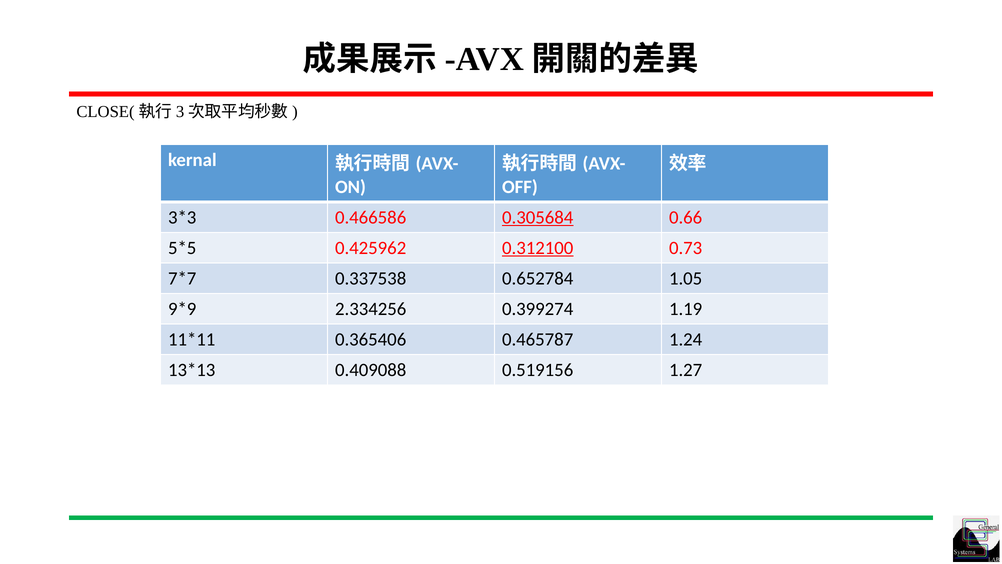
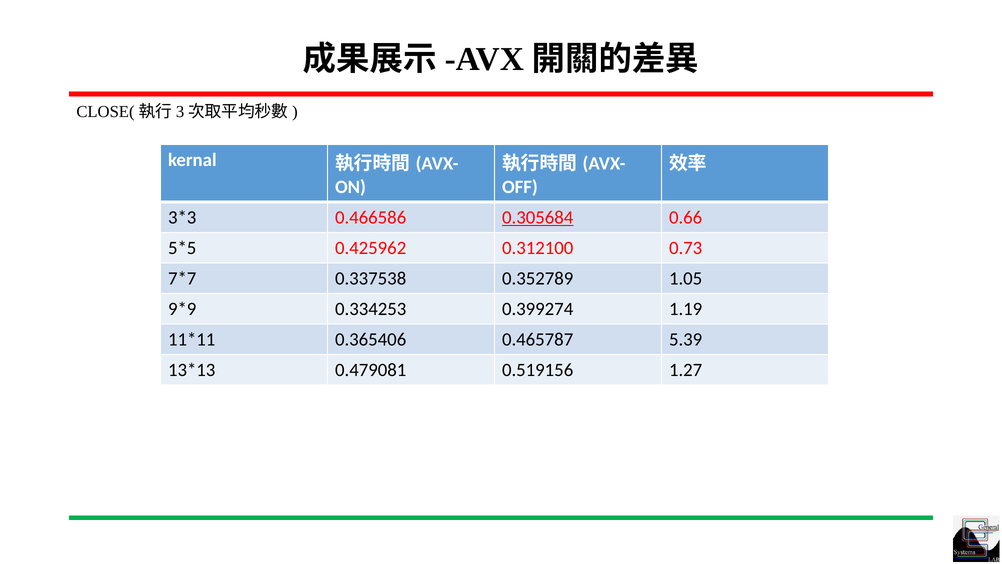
0.312100 underline: present -> none (538, 248)
0.652784: 0.652784 -> 0.352789 (538, 278)
2.334256: 2.334256 -> 0.334253 (371, 309)
1.24: 1.24 -> 5.39 (686, 339)
0.409088: 0.409088 -> 0.479081 (371, 370)
